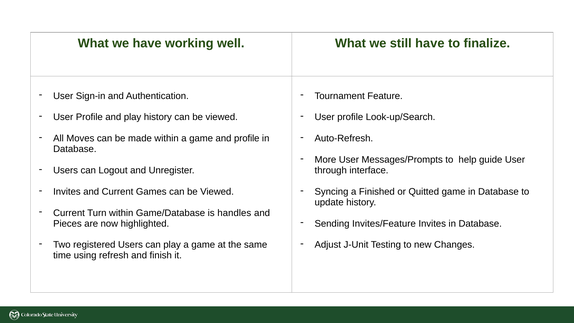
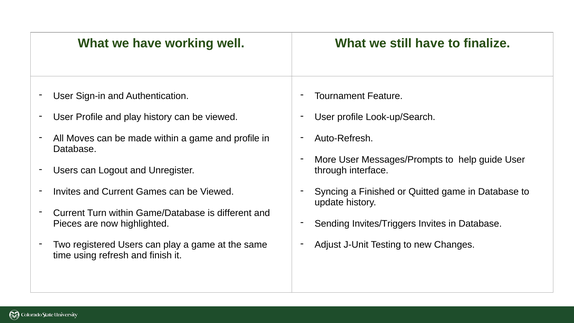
handles: handles -> different (234, 213)
Invites/Feature: Invites/Feature -> Invites/Triggers (384, 223)
